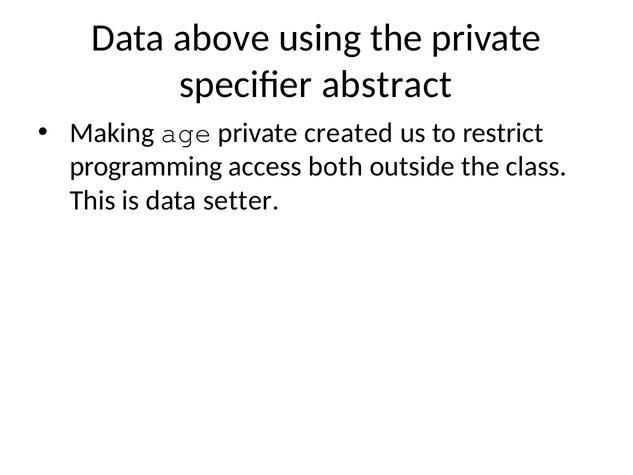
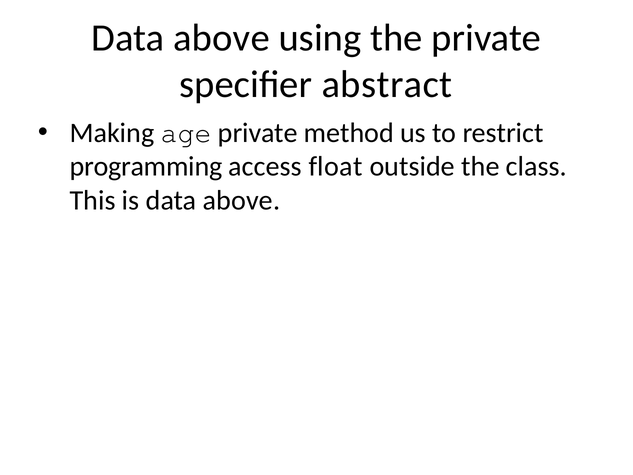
created: created -> method (349, 133)
both: both -> float (336, 167)
is data setter: setter -> above (241, 200)
